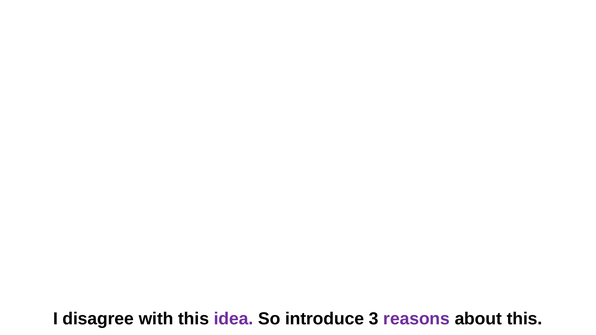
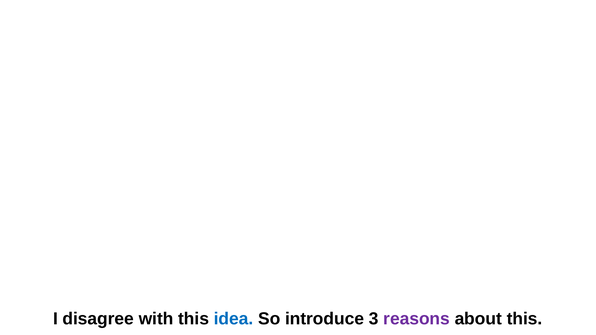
idea colour: purple -> blue (234, 319)
